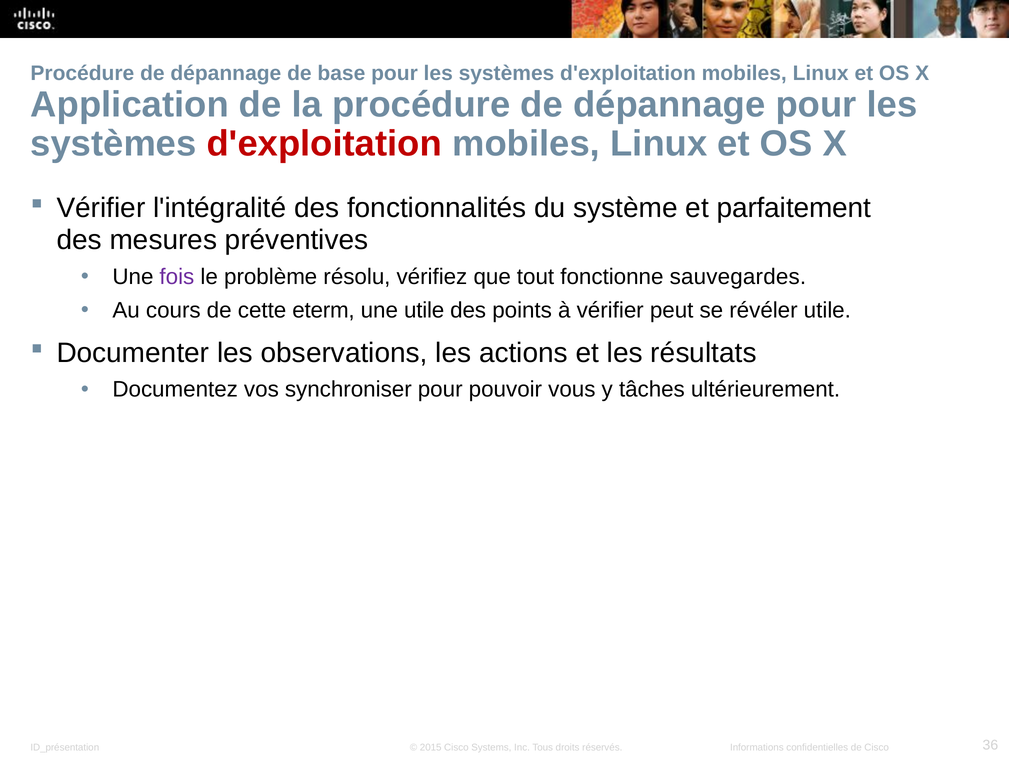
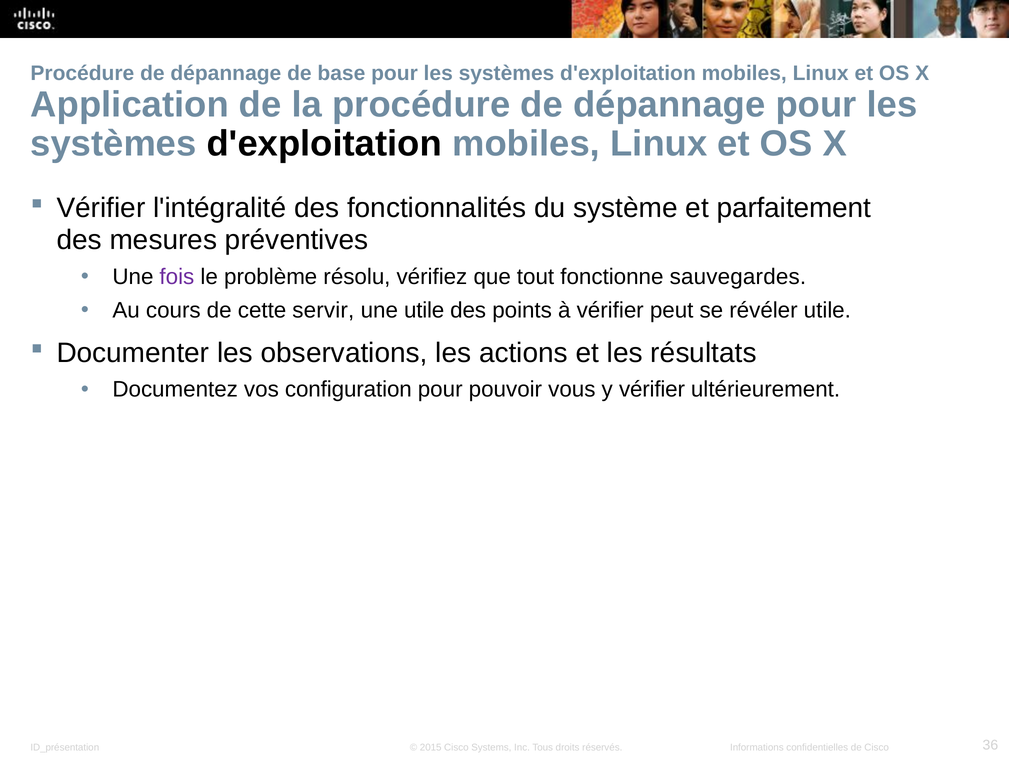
d'exploitation colour: red -> black (324, 144)
eterm: eterm -> servir (323, 310)
synchroniser: synchroniser -> configuration (348, 389)
y tâches: tâches -> vérifier (652, 389)
